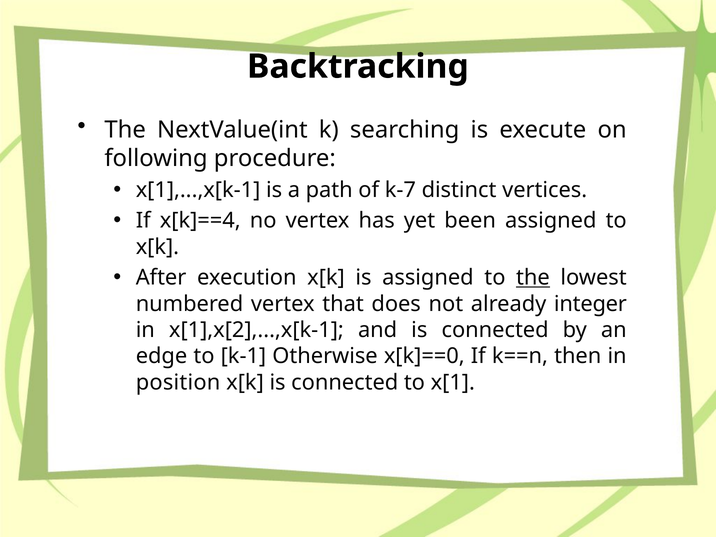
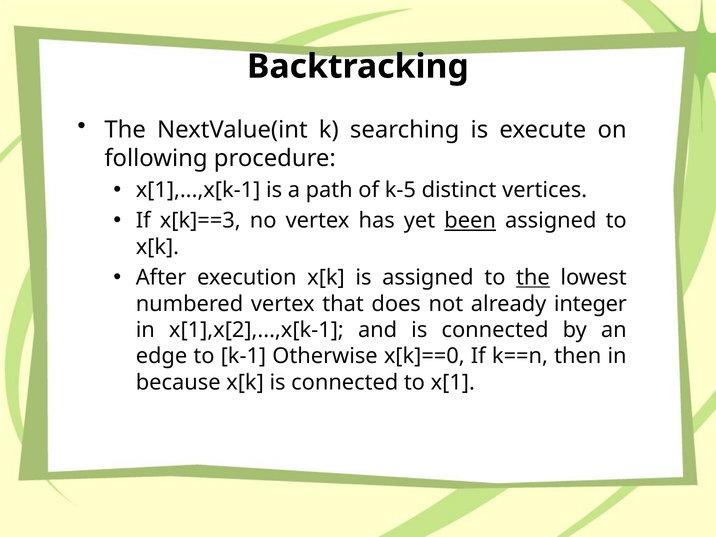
k-7: k-7 -> k-5 (400, 190)
x[k]==4: x[k]==4 -> x[k]==3 (200, 221)
been underline: none -> present (470, 221)
position: position -> because (178, 383)
